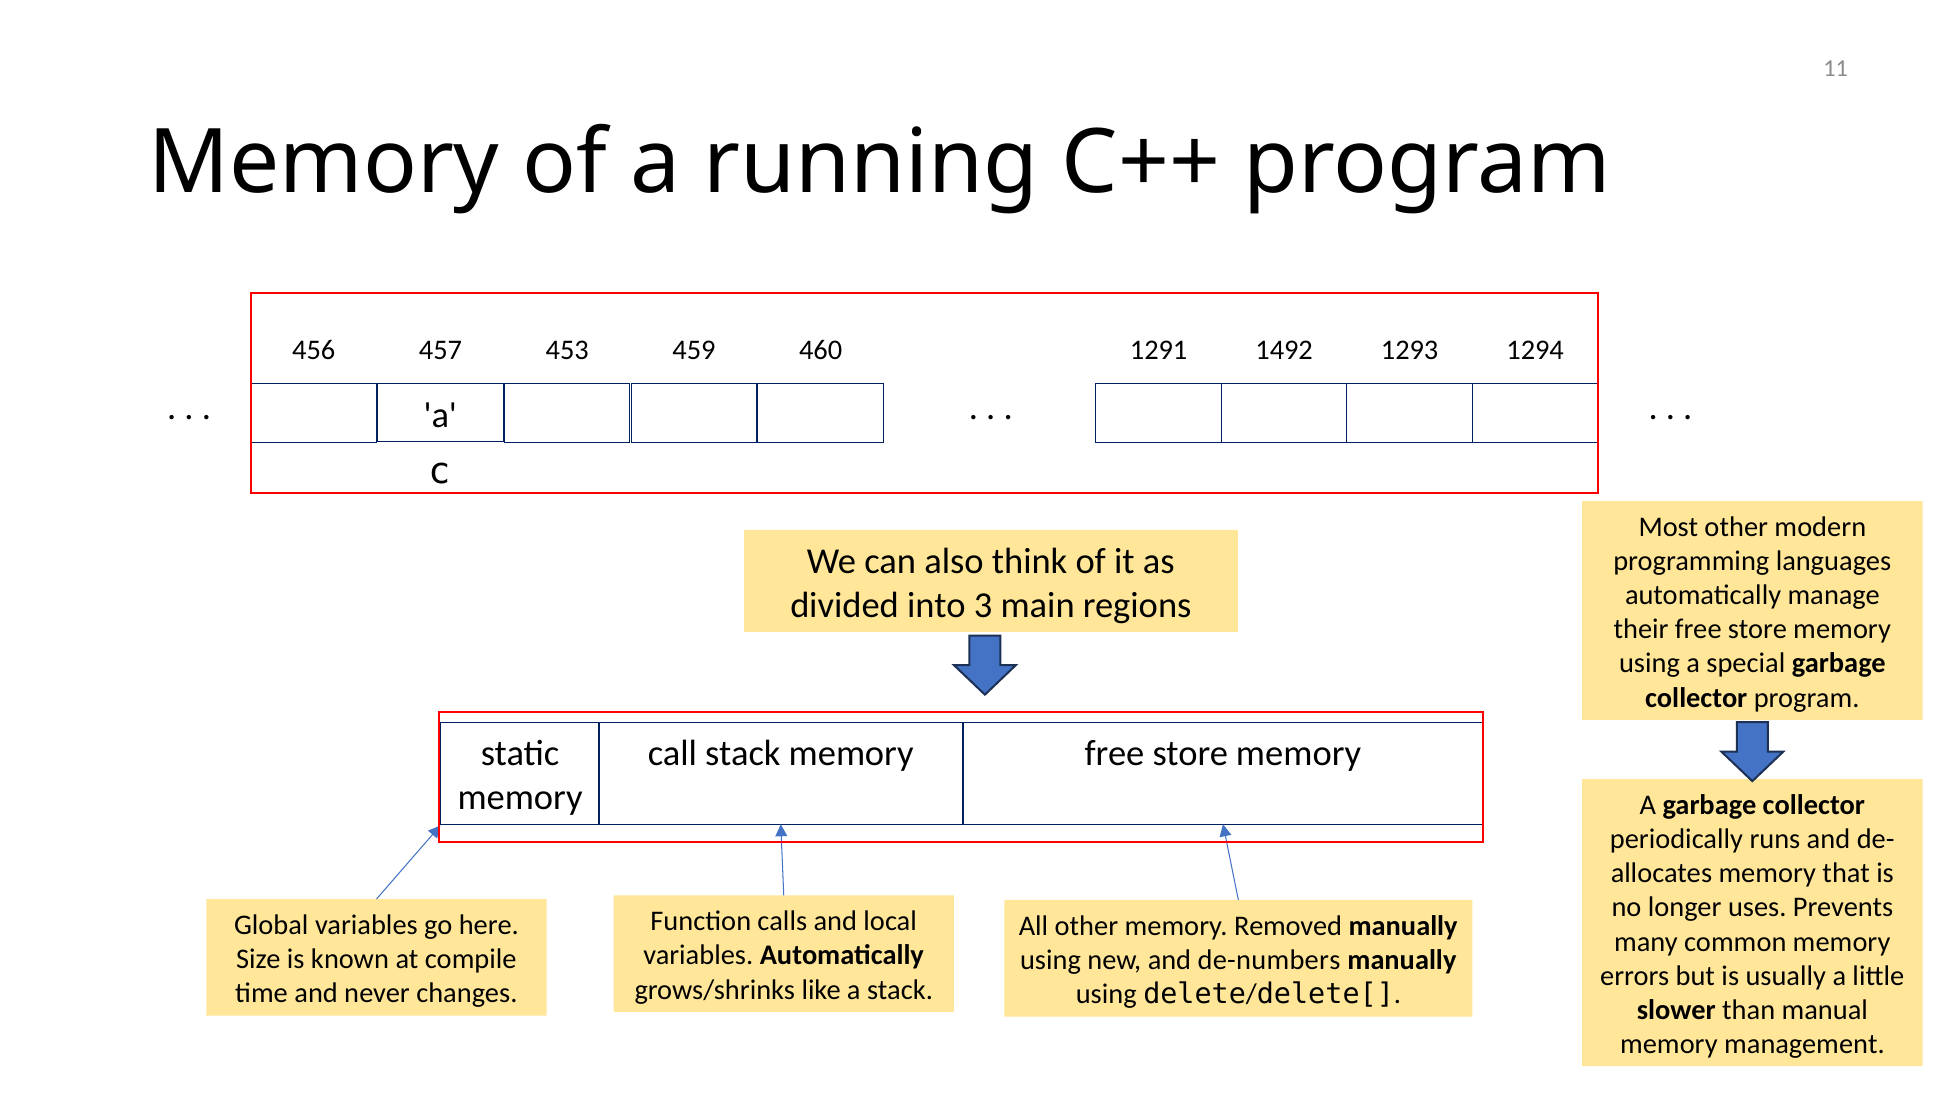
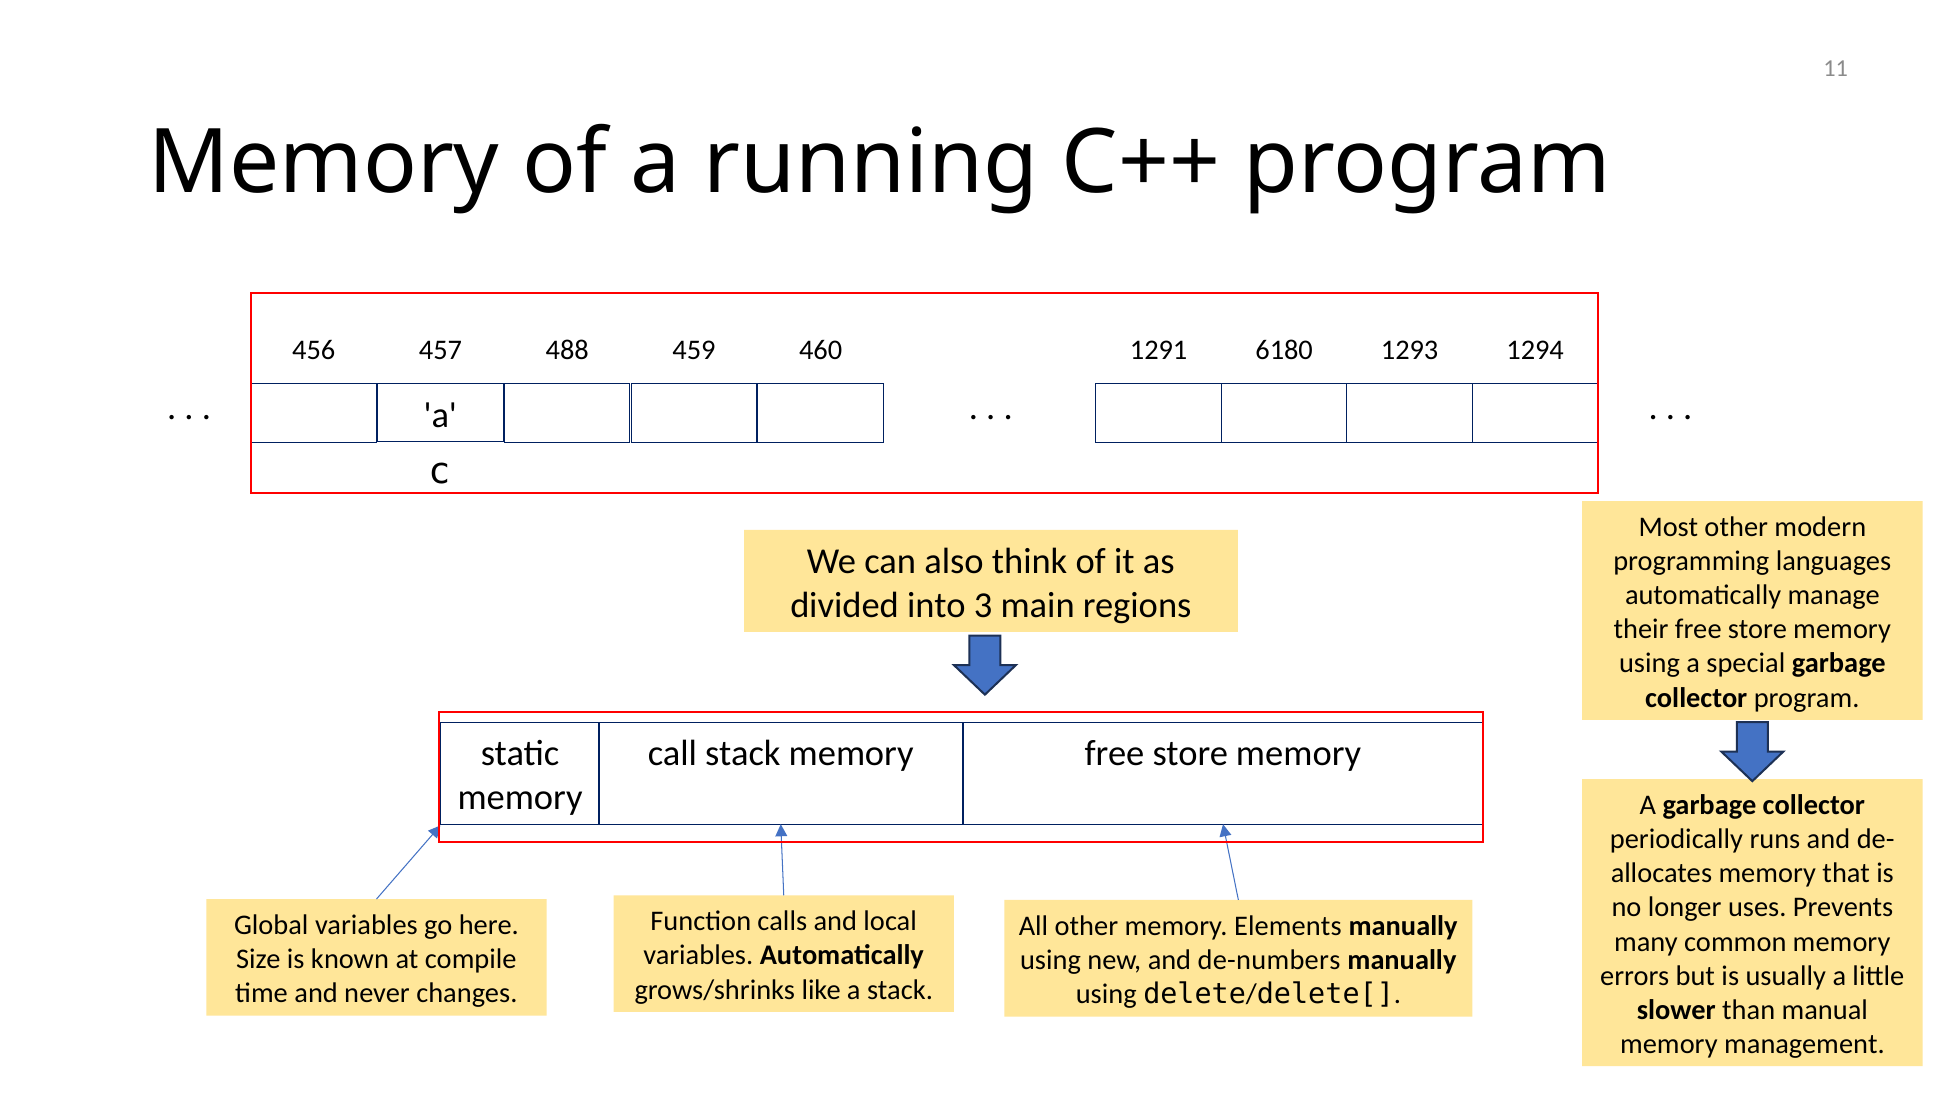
453: 453 -> 488 (567, 350)
1492: 1492 -> 6180 (1284, 350)
Removed: Removed -> Elements (1288, 926)
